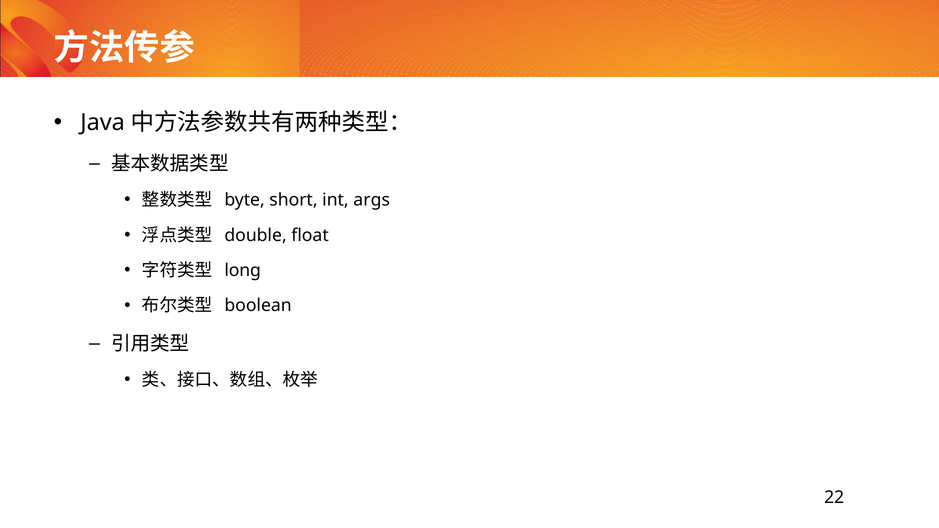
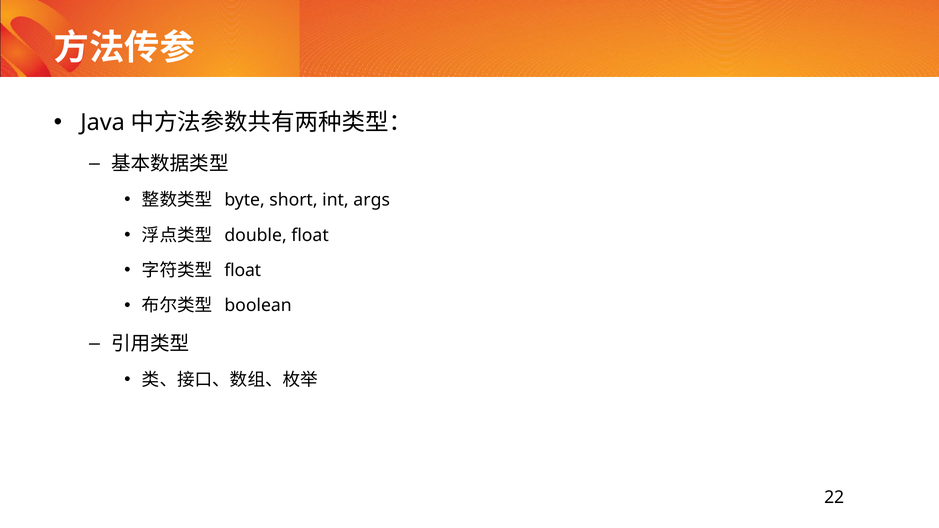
long: long -> float (243, 271)
